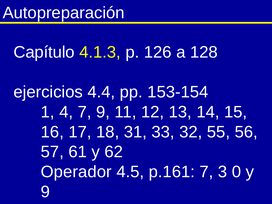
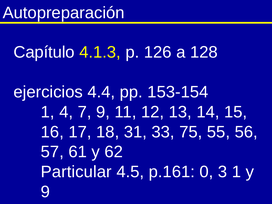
32: 32 -> 75 (191, 132)
Operador: Operador -> Particular (76, 172)
p.161 7: 7 -> 0 (206, 172)
3 0: 0 -> 1 (236, 172)
